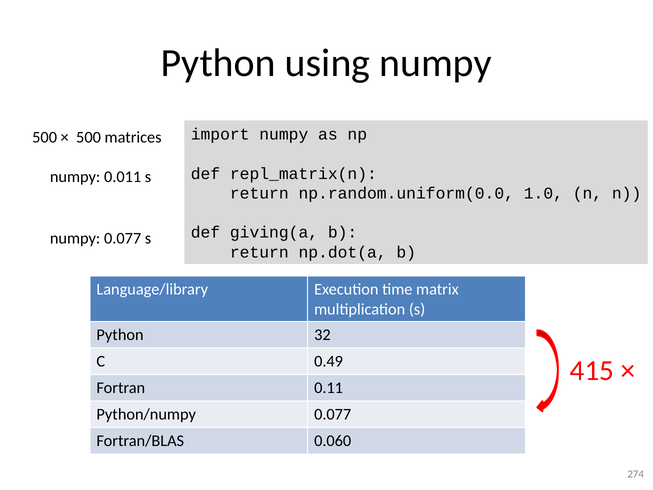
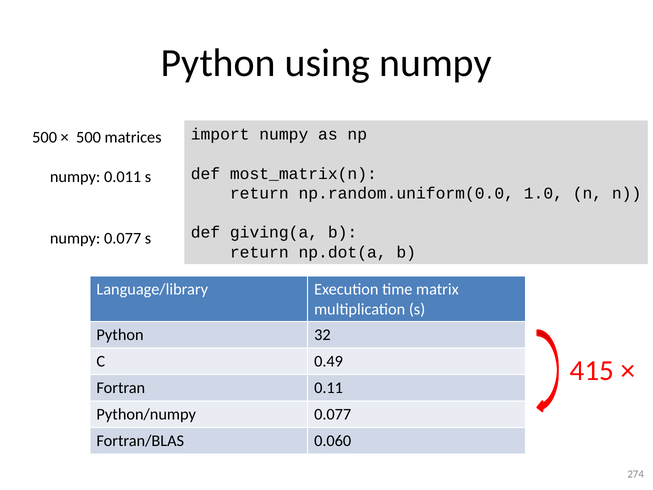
repl_matrix(n: repl_matrix(n -> most_matrix(n (303, 174)
